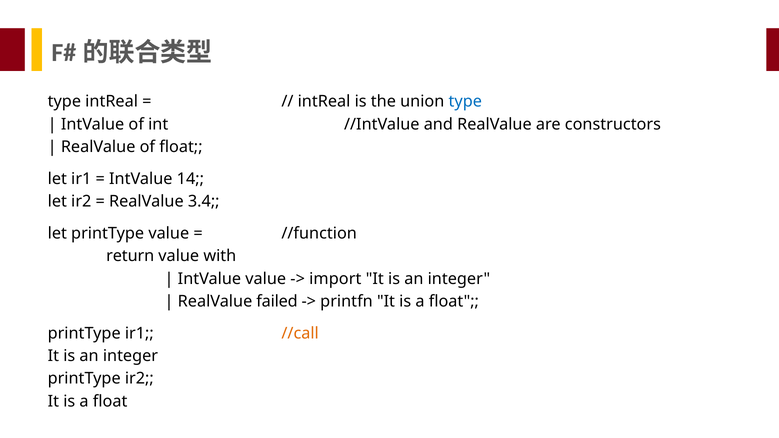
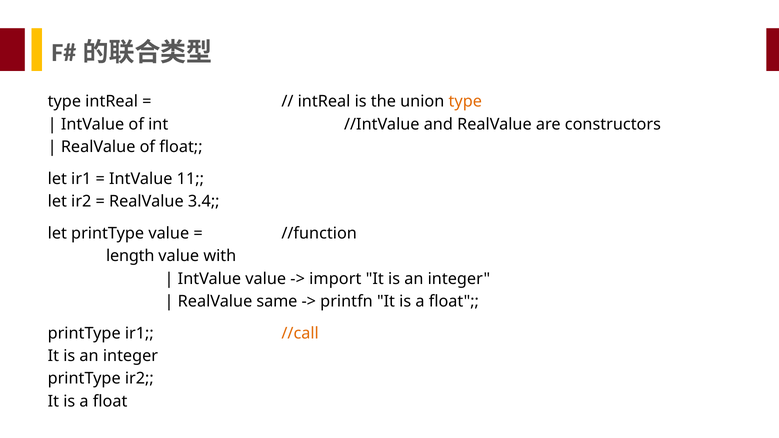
type colour: blue -> orange (465, 102)
14: 14 -> 11 (190, 179)
return: return -> length (130, 256)
failed: failed -> same (277, 302)
